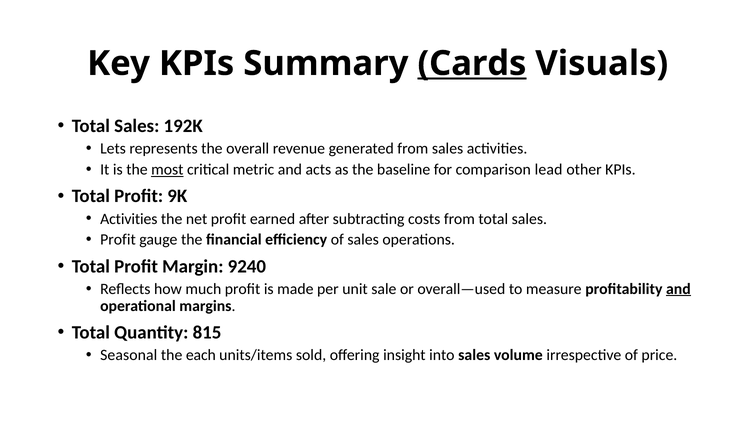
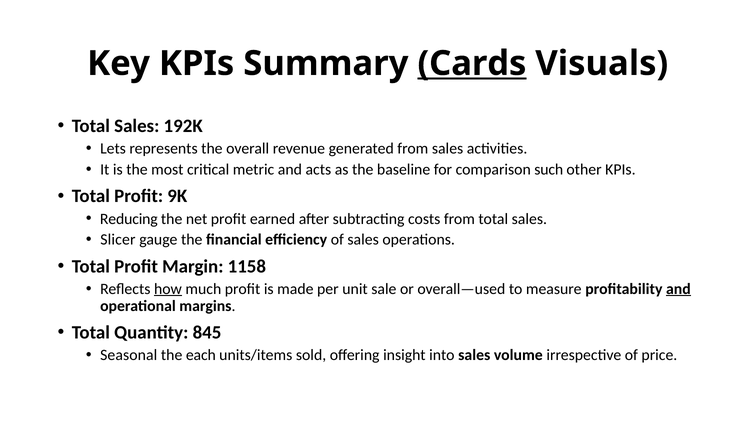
most underline: present -> none (167, 170)
lead: lead -> such (549, 170)
Activities: Activities -> Reducing (129, 219)
Profit: Profit -> Slicer (118, 240)
9240: 9240 -> 1158 (247, 266)
how underline: none -> present (168, 289)
815: 815 -> 845 (207, 333)
